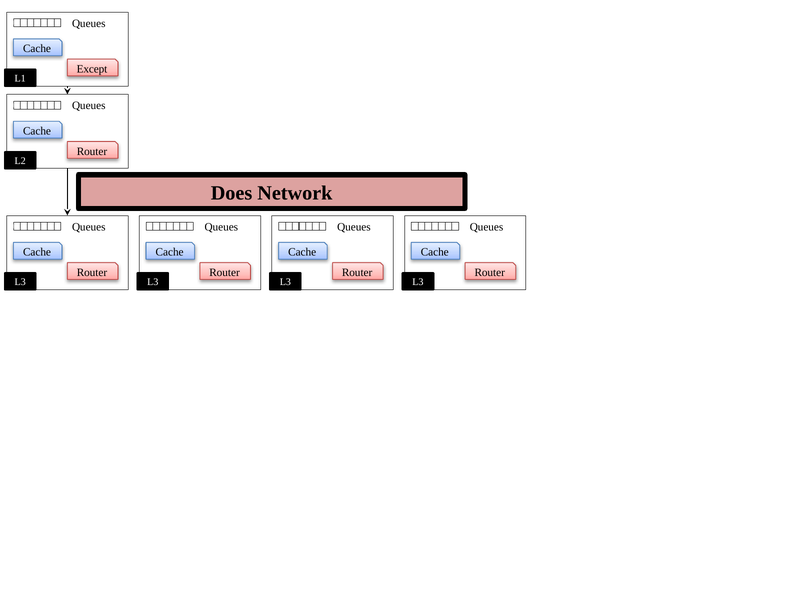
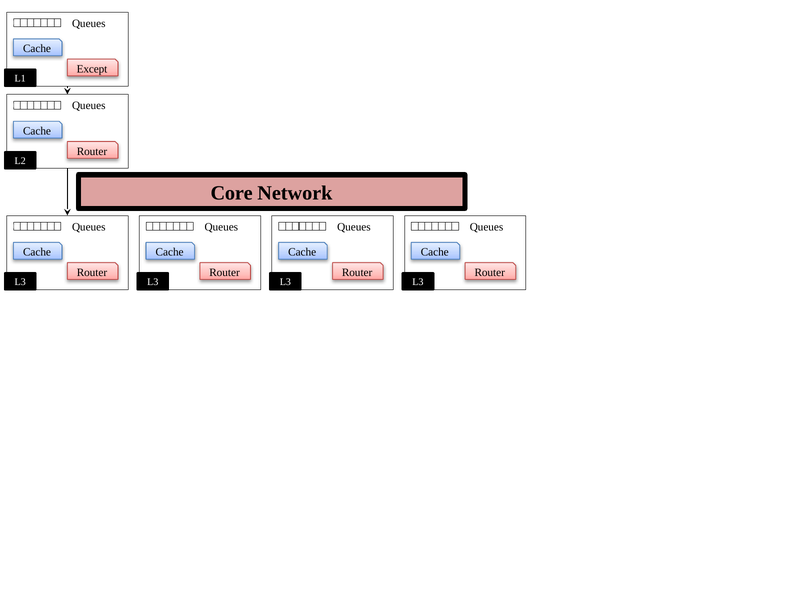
Does: Does -> Core (232, 193)
